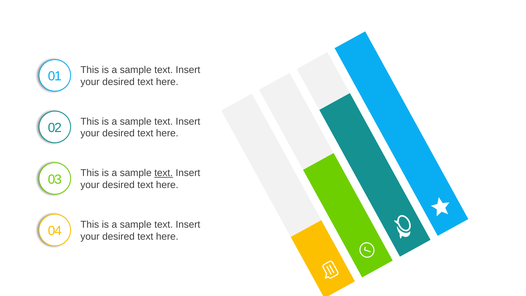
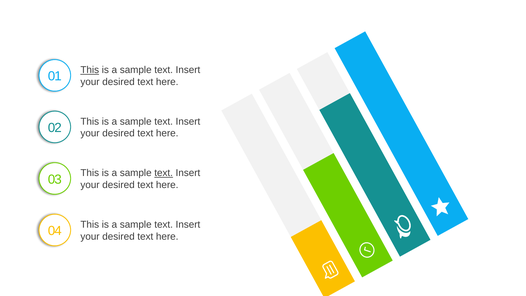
This underline: none -> present (90, 70)
